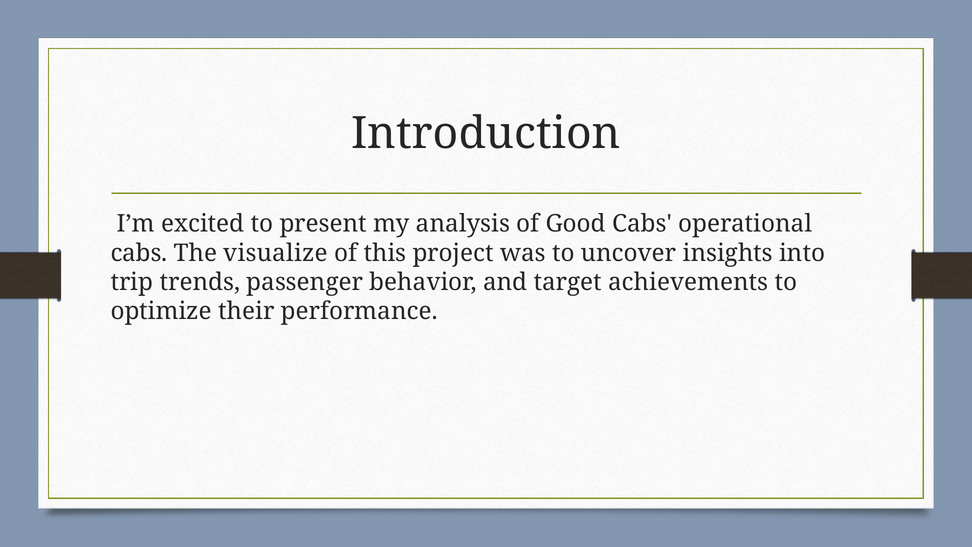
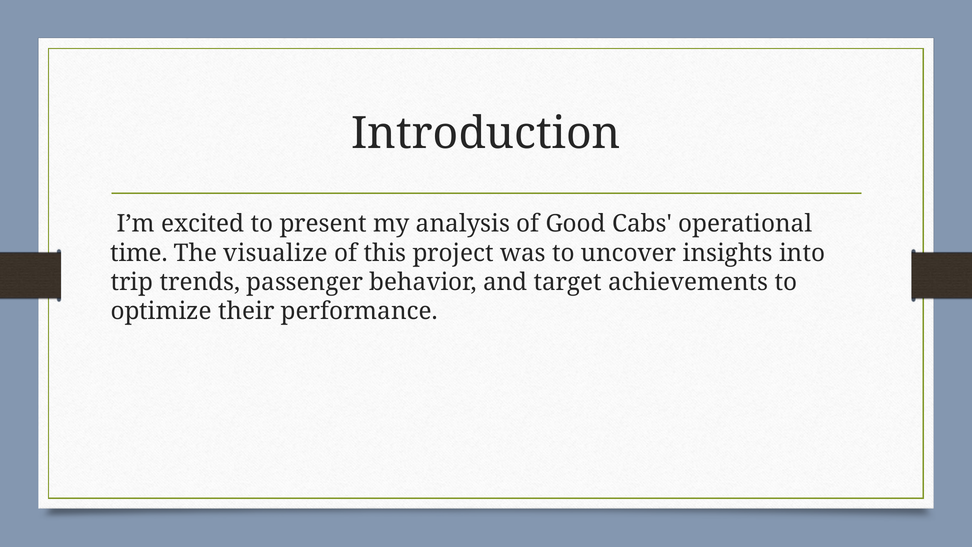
cabs: cabs -> time (139, 253)
